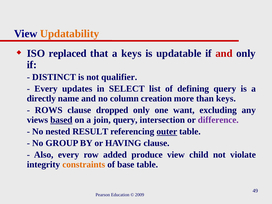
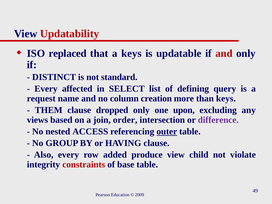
Updatability colour: orange -> red (70, 34)
qualifier: qualifier -> standard (119, 77)
updates: updates -> affected (77, 89)
directly: directly -> request (41, 99)
ROWS: ROWS -> THEM (49, 110)
want: want -> upon (184, 110)
based underline: present -> none (61, 120)
join query: query -> order (125, 120)
RESULT: RESULT -> ACCESS (90, 132)
constraints colour: orange -> red (84, 165)
